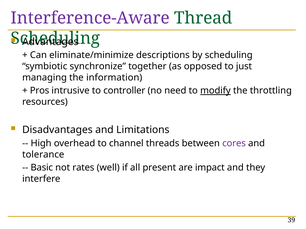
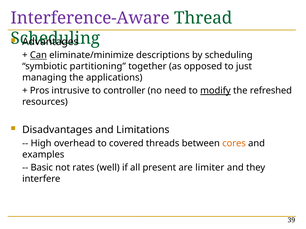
Can underline: none -> present (38, 55)
synchronize: synchronize -> partitioning (98, 66)
information: information -> applications (114, 78)
throttling: throttling -> refreshed (271, 91)
channel: channel -> covered (126, 144)
cores colour: purple -> orange (234, 144)
tolerance: tolerance -> examples (43, 155)
impact: impact -> limiter (210, 168)
